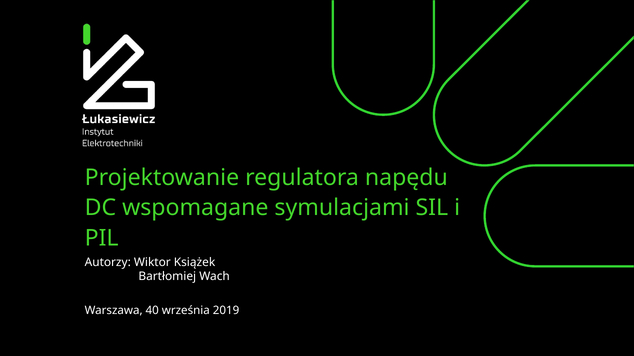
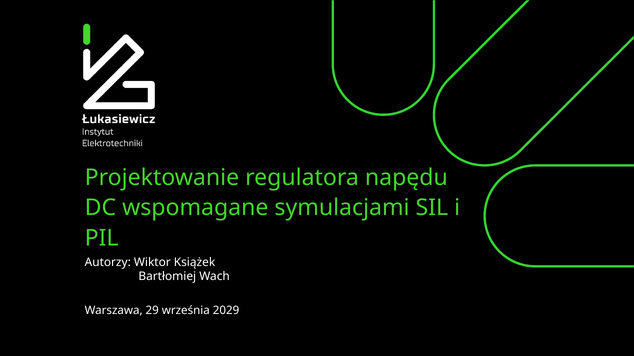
40: 40 -> 29 (152, 311)
2019: 2019 -> 2029 (226, 311)
